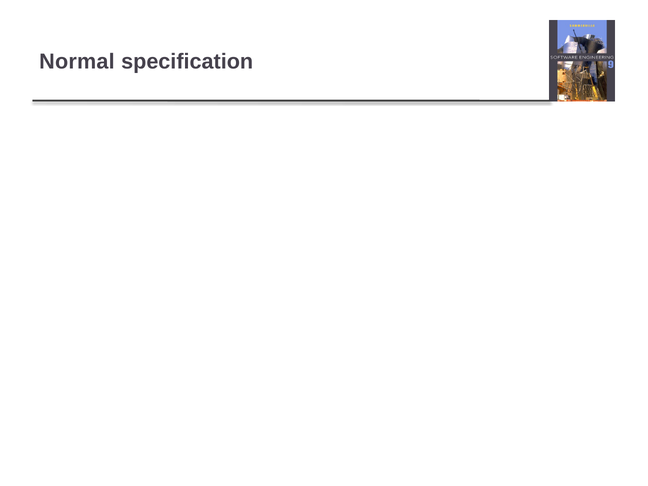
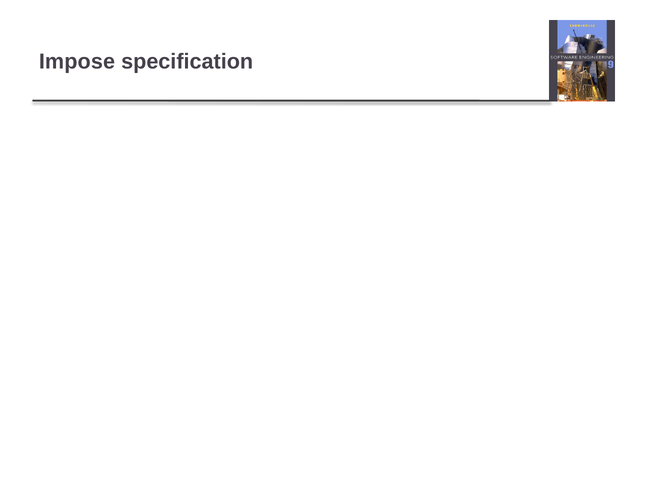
Normal: Normal -> Impose (77, 61)
